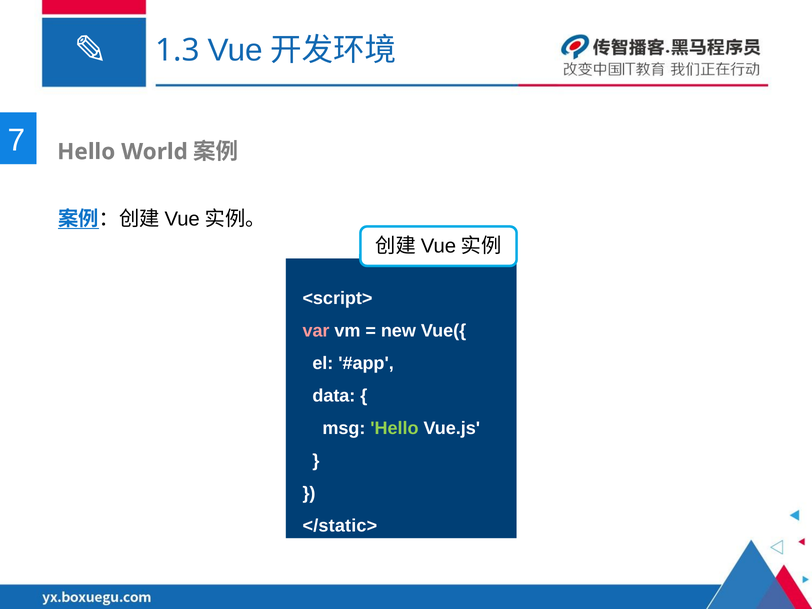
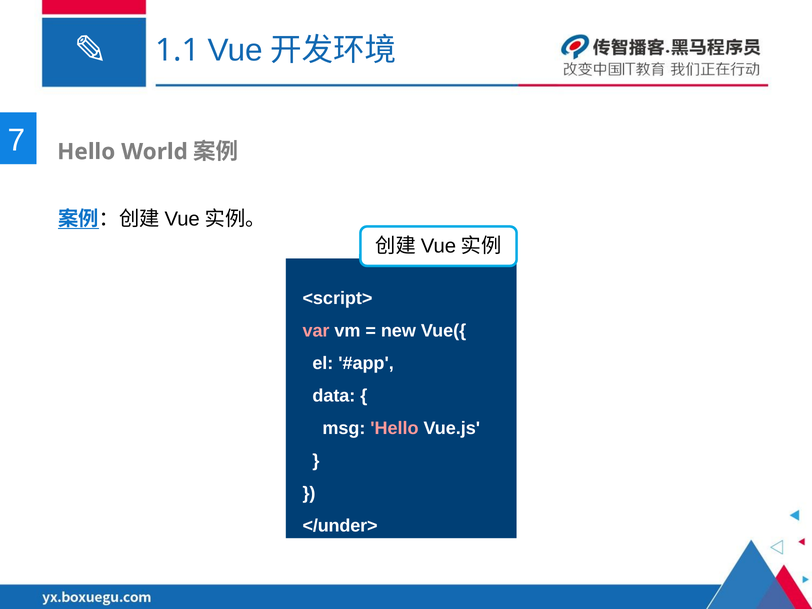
1.3: 1.3 -> 1.1 (178, 50)
Hello colour: light green -> pink (394, 428)
</static>: </static> -> </under> (340, 526)
